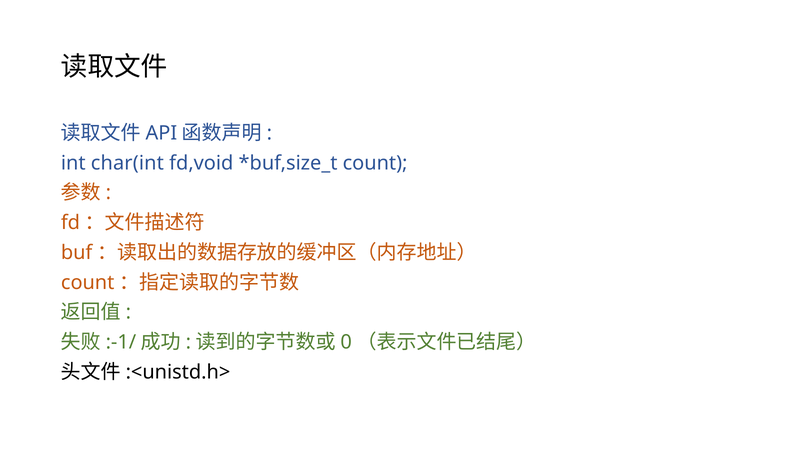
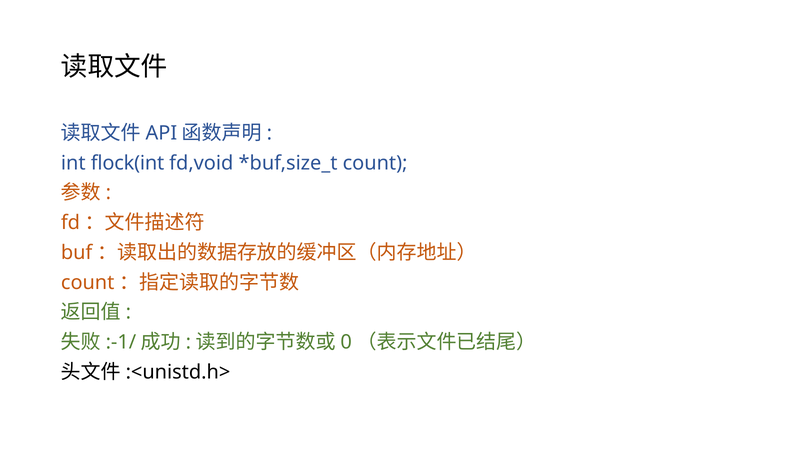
char(int: char(int -> flock(int (128, 163)
